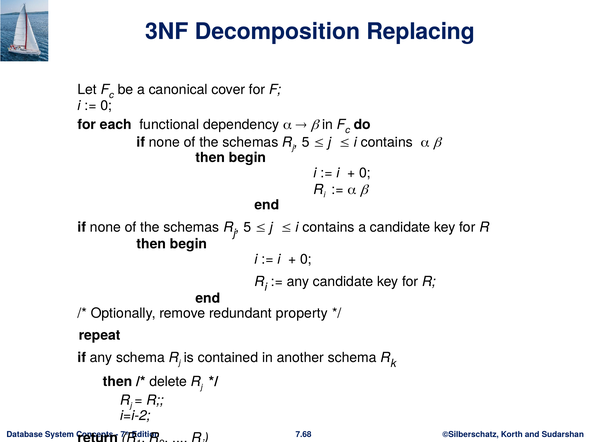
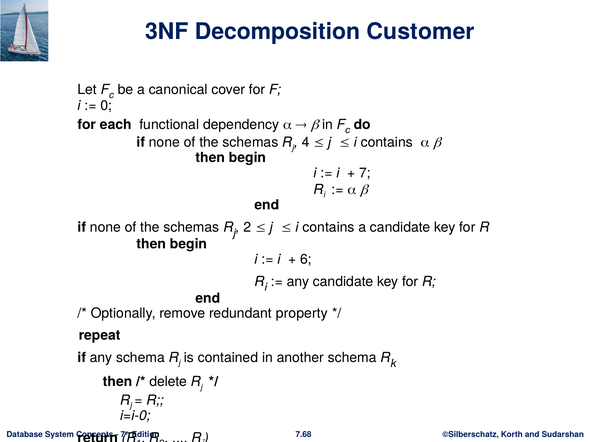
Replacing: Replacing -> Customer (421, 32)
5: 5 -> 4 (306, 142)
0: 0 -> 7 (365, 173)
5: 5 -> 2 (247, 227)
0: 0 -> 6 (306, 259)
i=i-2: i=i-2 -> i=i-0 (136, 416)
